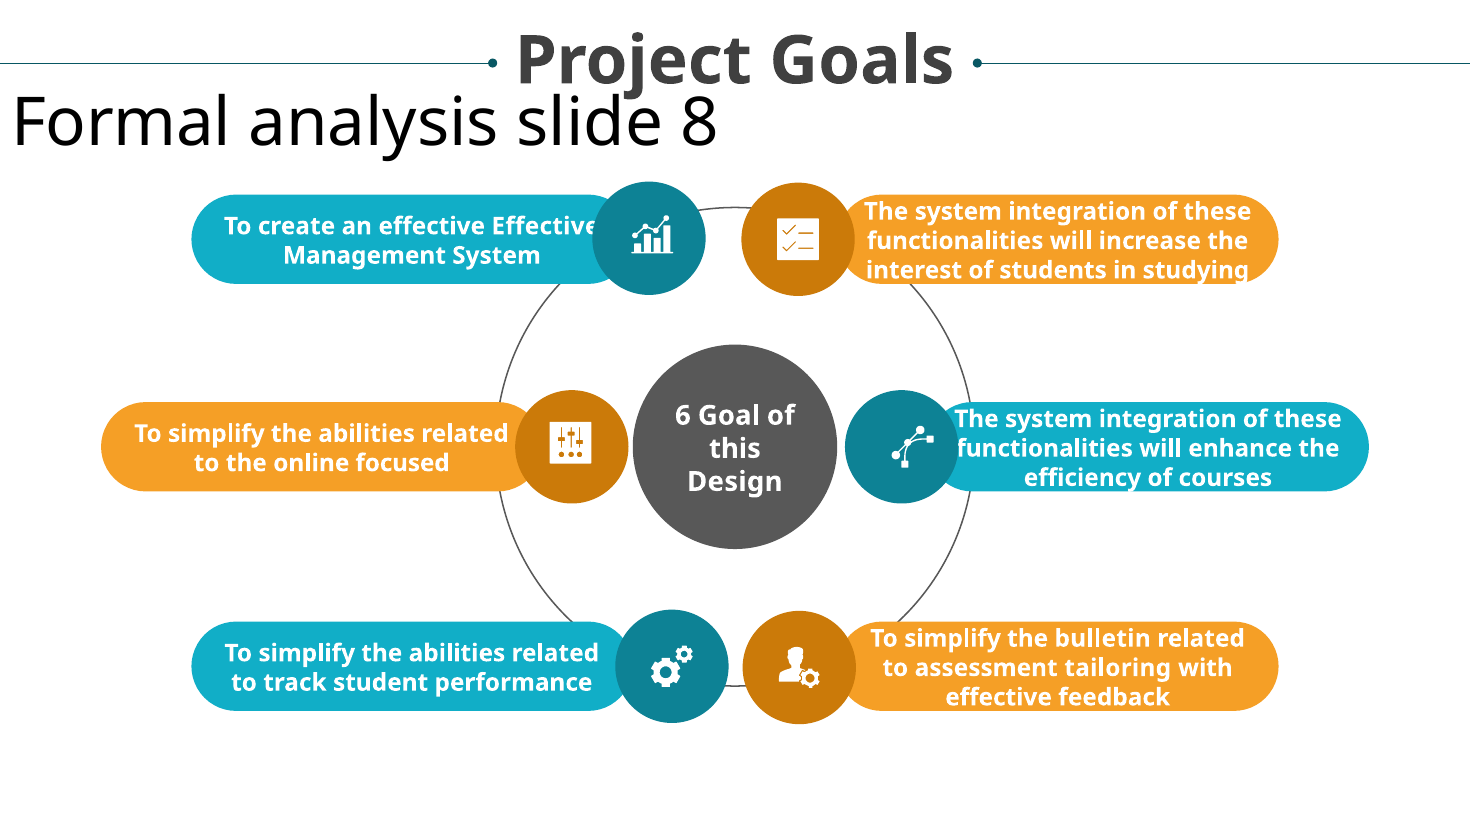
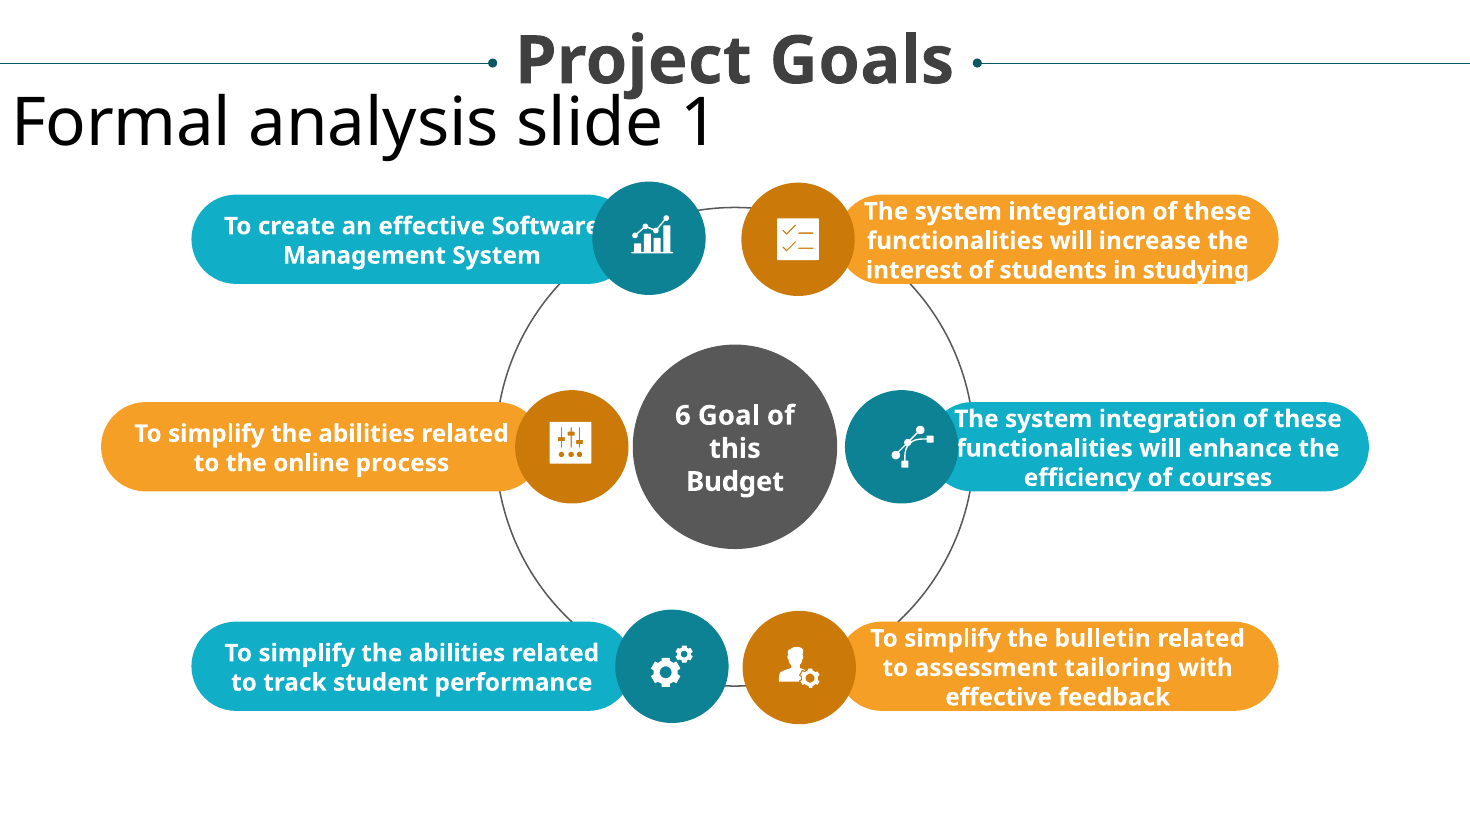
8: 8 -> 1 (700, 123)
effective Effective: Effective -> Software (546, 226)
focused: focused -> process (402, 463)
Design: Design -> Budget (735, 482)
